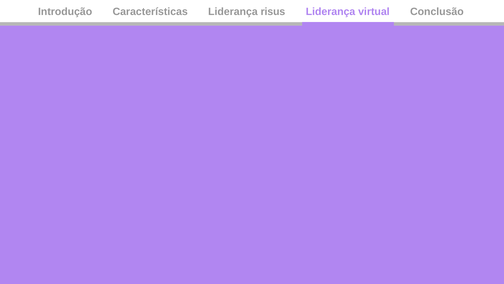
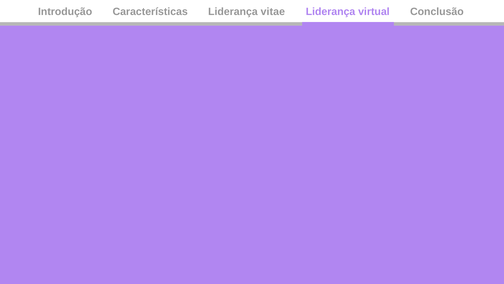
risus: risus -> vitae (273, 12)
